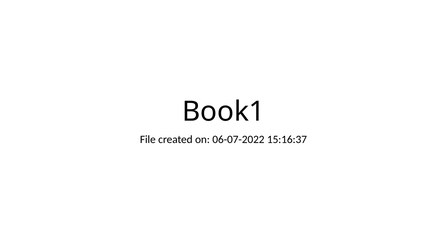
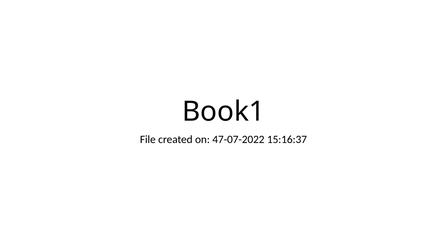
06-07-2022: 06-07-2022 -> 47-07-2022 (238, 140)
